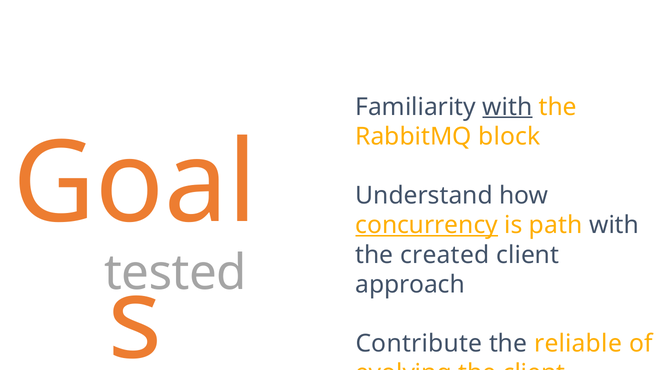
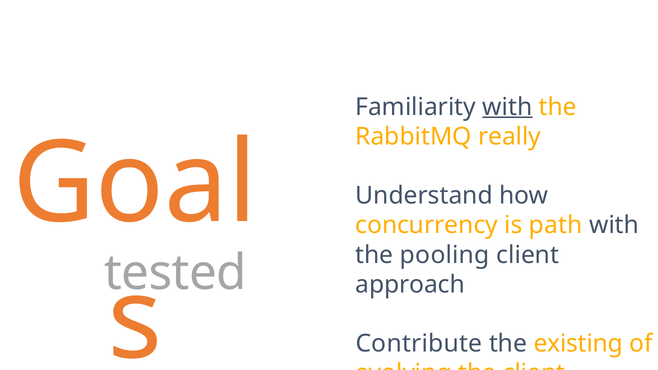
block: block -> really (510, 137)
concurrency underline: present -> none (427, 225)
created: created -> pooling (445, 255)
reliable: reliable -> existing (578, 344)
